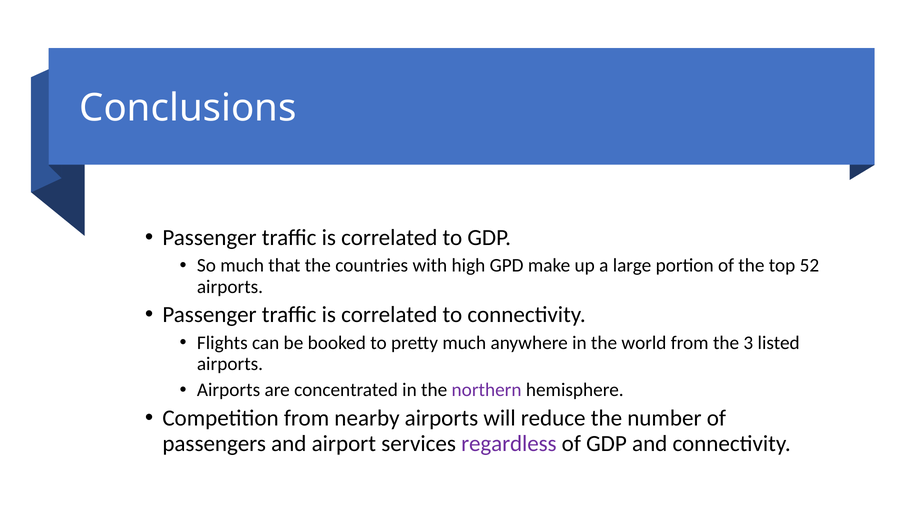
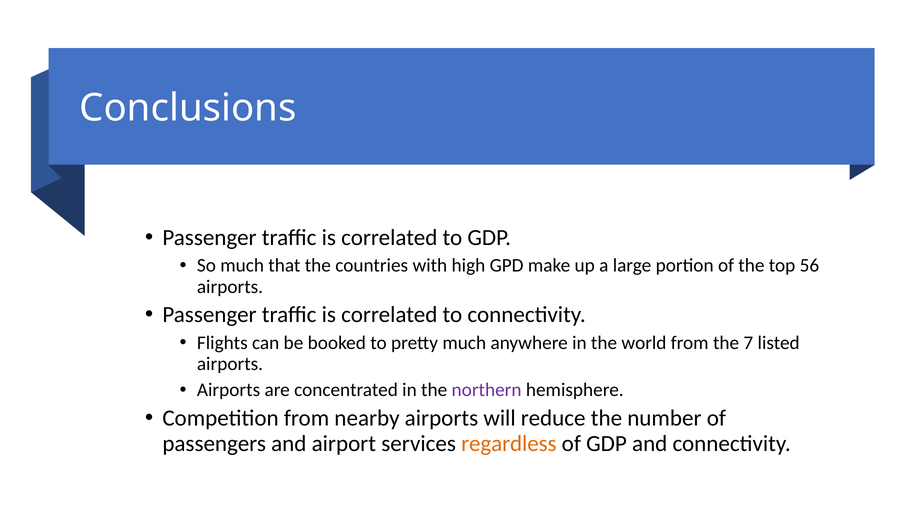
52: 52 -> 56 (809, 266)
3: 3 -> 7 (748, 343)
regardless colour: purple -> orange (509, 444)
